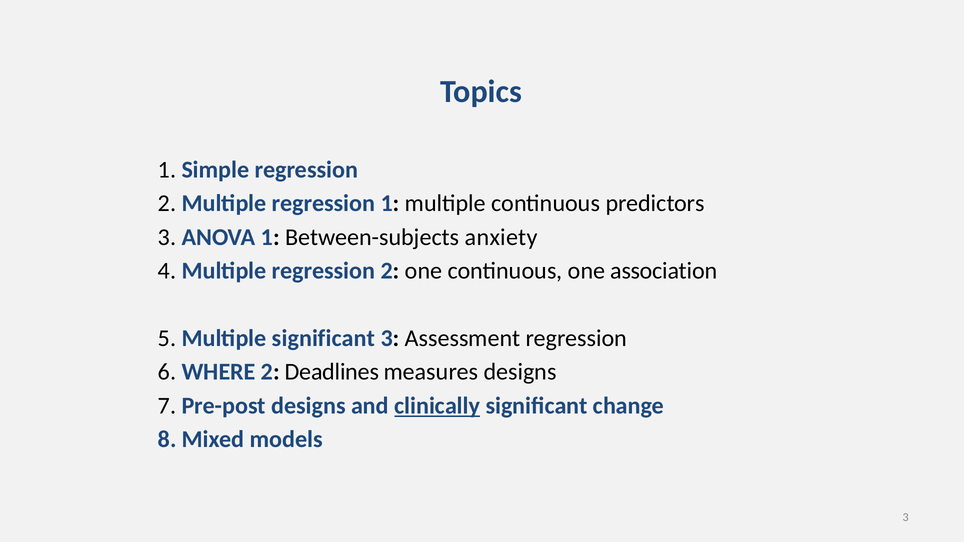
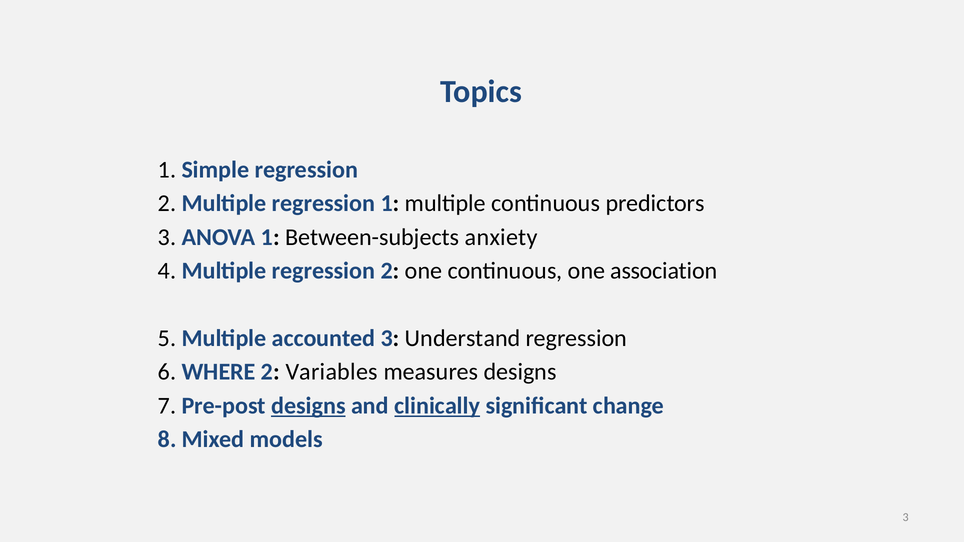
Multiple significant: significant -> accounted (324, 338)
Assessment: Assessment -> Understand (463, 338)
Deadlines: Deadlines -> Variables (332, 372)
designs underline: none -> present (308, 406)
